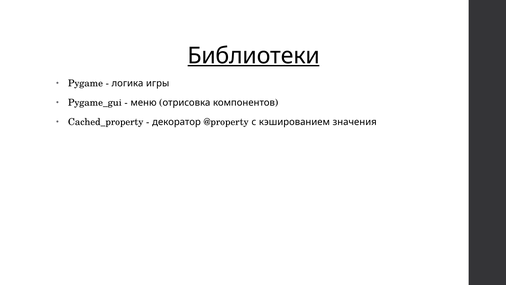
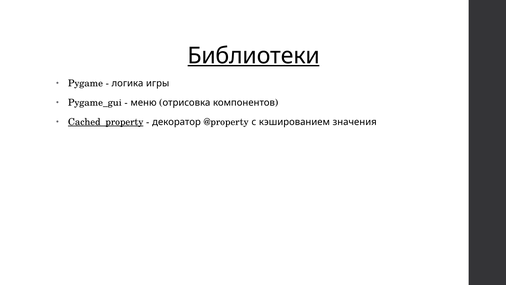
Cached_property underline: none -> present (106, 122)
